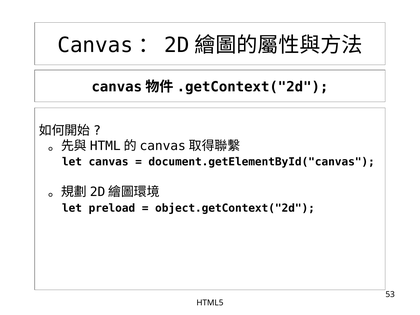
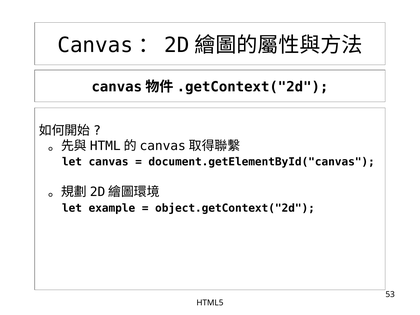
preload: preload -> example (112, 208)
